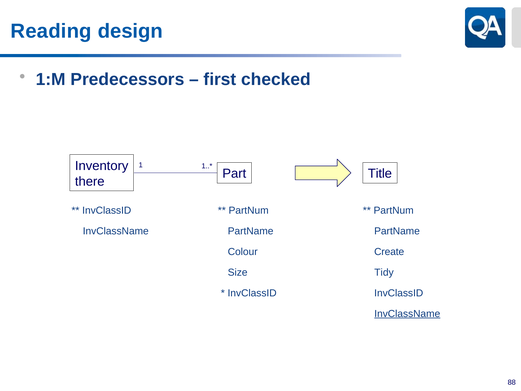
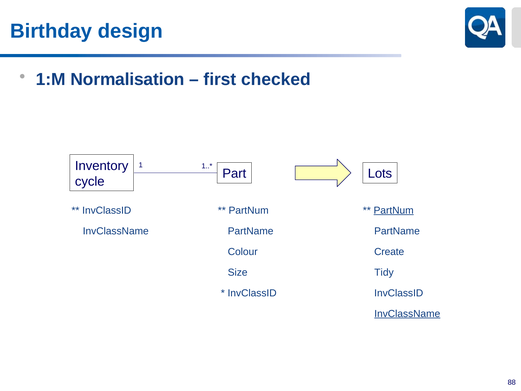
Reading: Reading -> Birthday (51, 31)
Predecessors: Predecessors -> Normalisation (128, 79)
Title: Title -> Lots (380, 174)
there: there -> cycle (90, 181)
PartNum underline: none -> present (394, 210)
